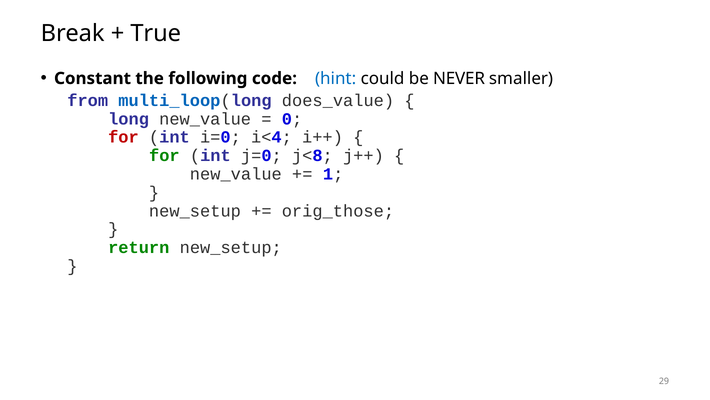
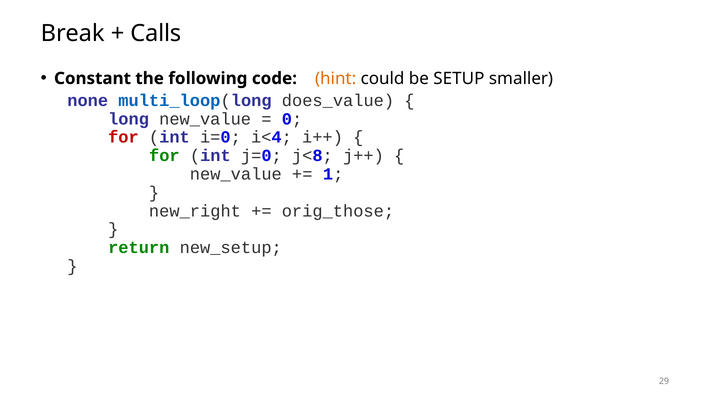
True: True -> Calls (156, 33)
hint colour: blue -> orange (336, 78)
NEVER: NEVER -> SETUP (459, 78)
from: from -> none (88, 100)
new_setup: new_setup -> new_right (195, 211)
